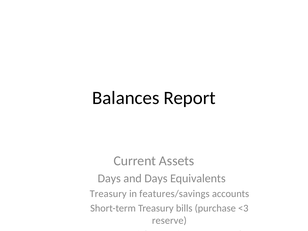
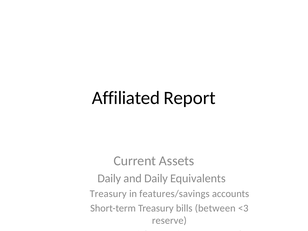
Balances: Balances -> Affiliated (126, 98)
Days: Days -> Daily (109, 178)
and Days: Days -> Daily (156, 178)
bills purchase: purchase -> between (215, 208)
